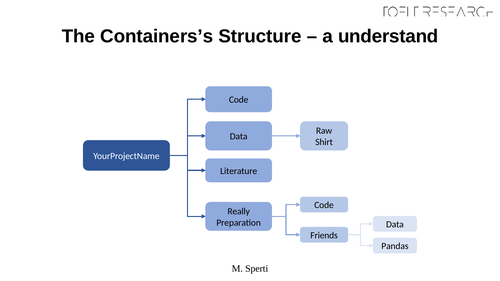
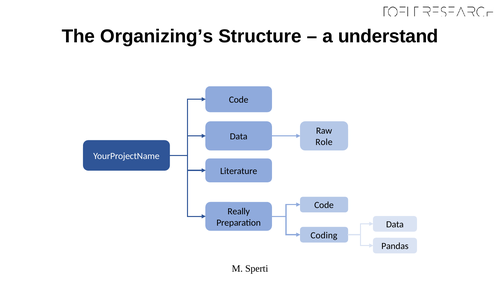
Containers’s: Containers’s -> Organizing’s (157, 36)
Shirt: Shirt -> Role (324, 142)
Friends: Friends -> Coding (324, 236)
